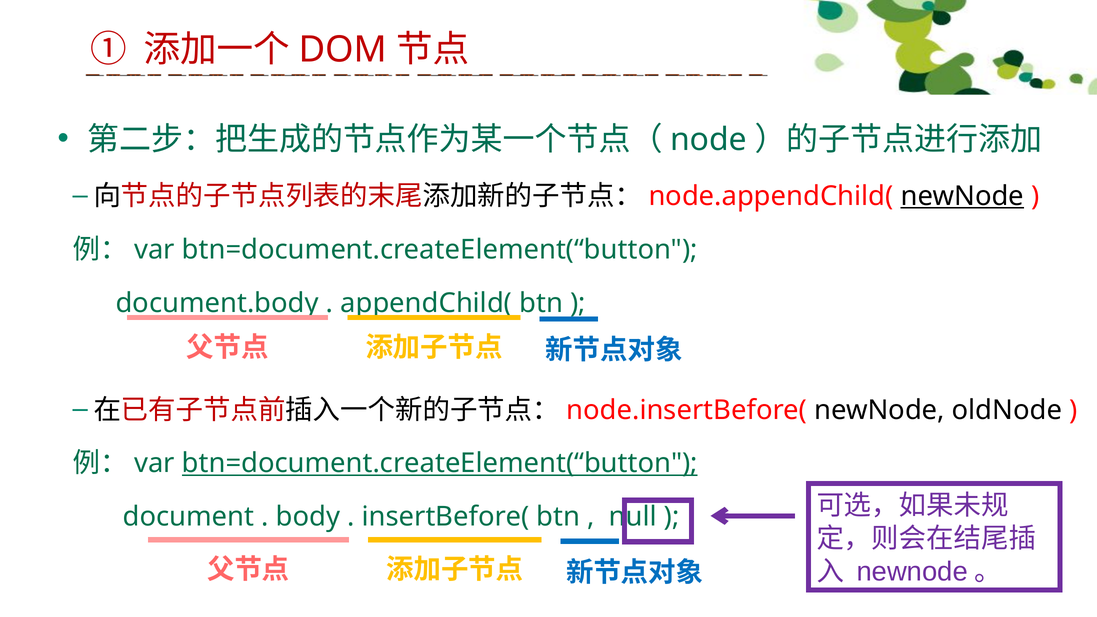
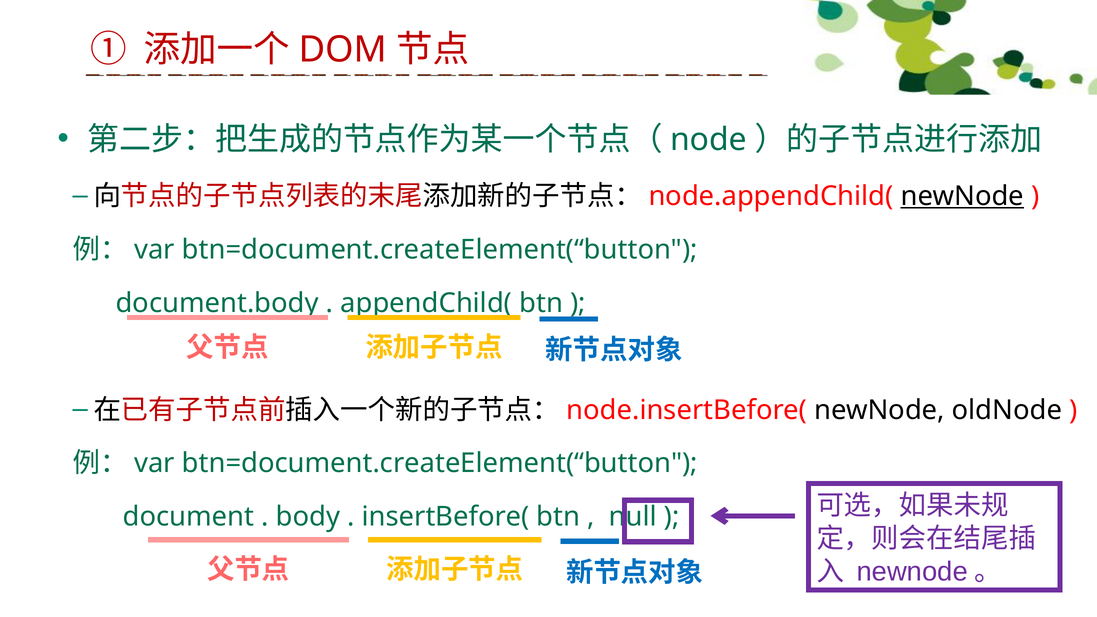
btn=document.createElement(“button underline: present -> none (440, 463)
